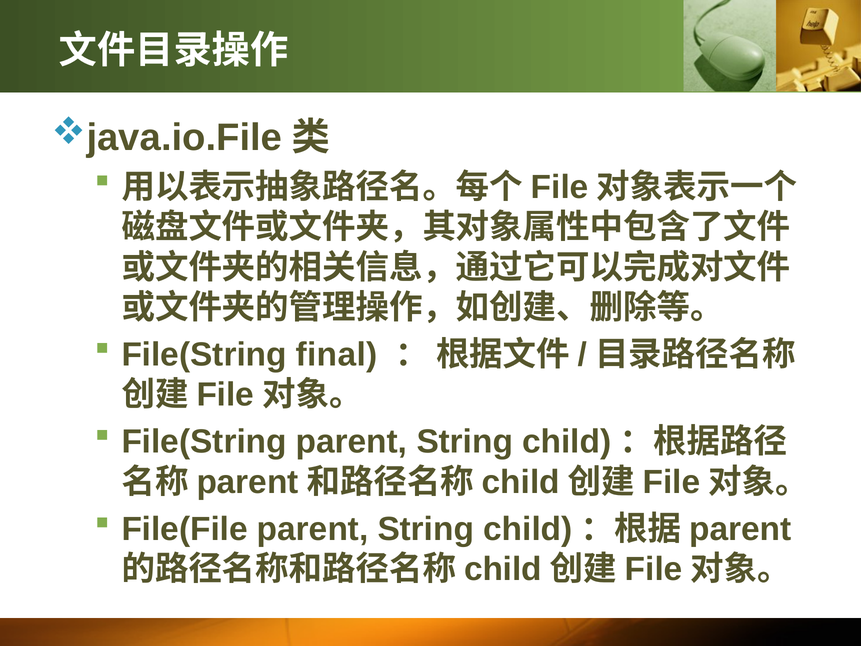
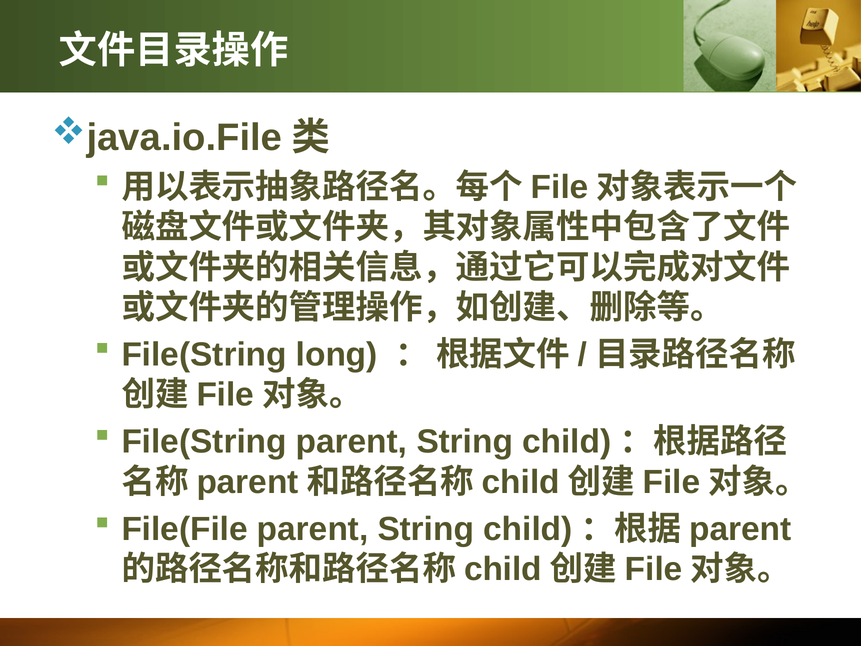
final: final -> long (337, 355)
